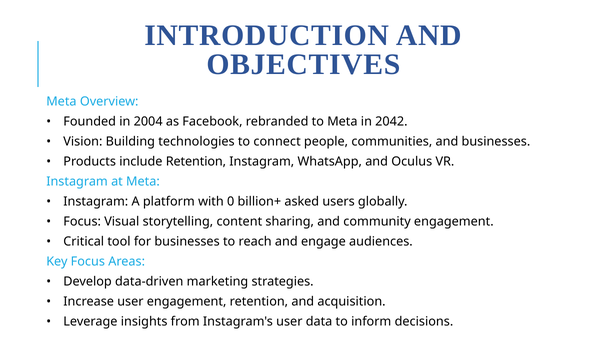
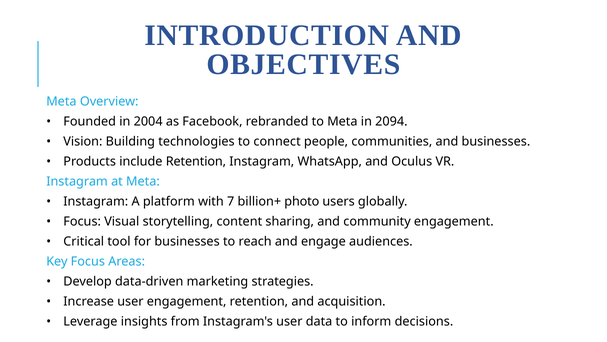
2042: 2042 -> 2094 (391, 121)
0: 0 -> 7 (231, 201)
asked: asked -> photo (302, 201)
